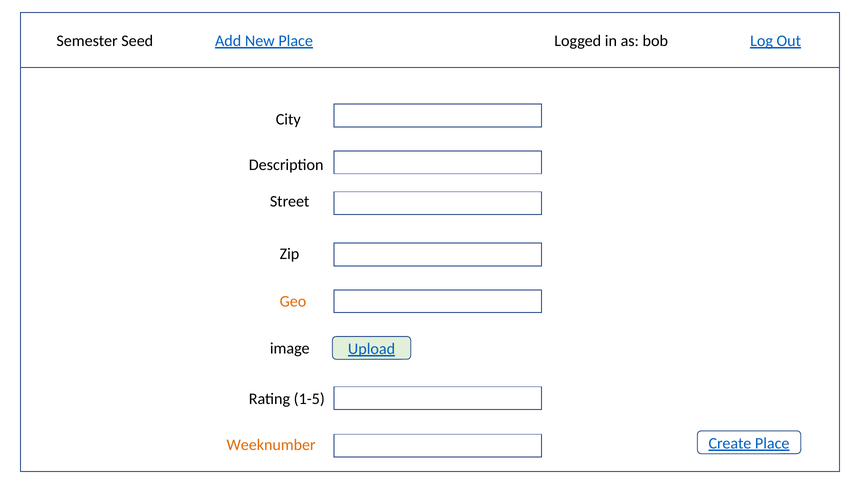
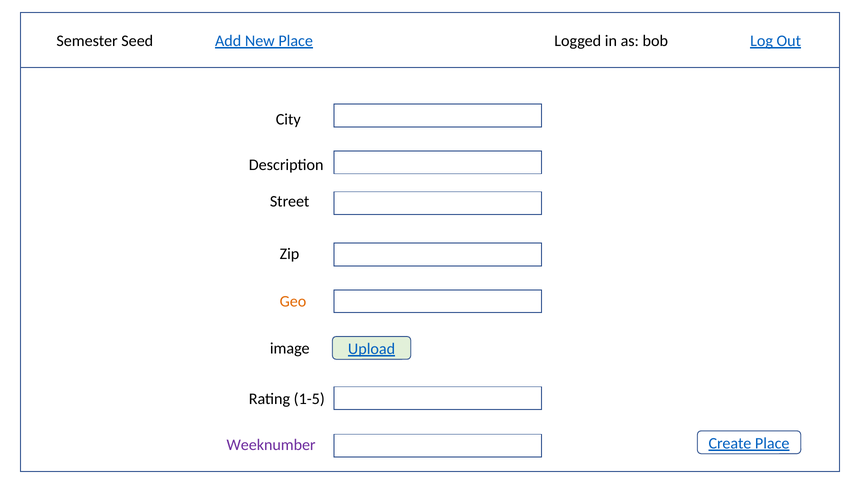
Weeknumber colour: orange -> purple (271, 445)
